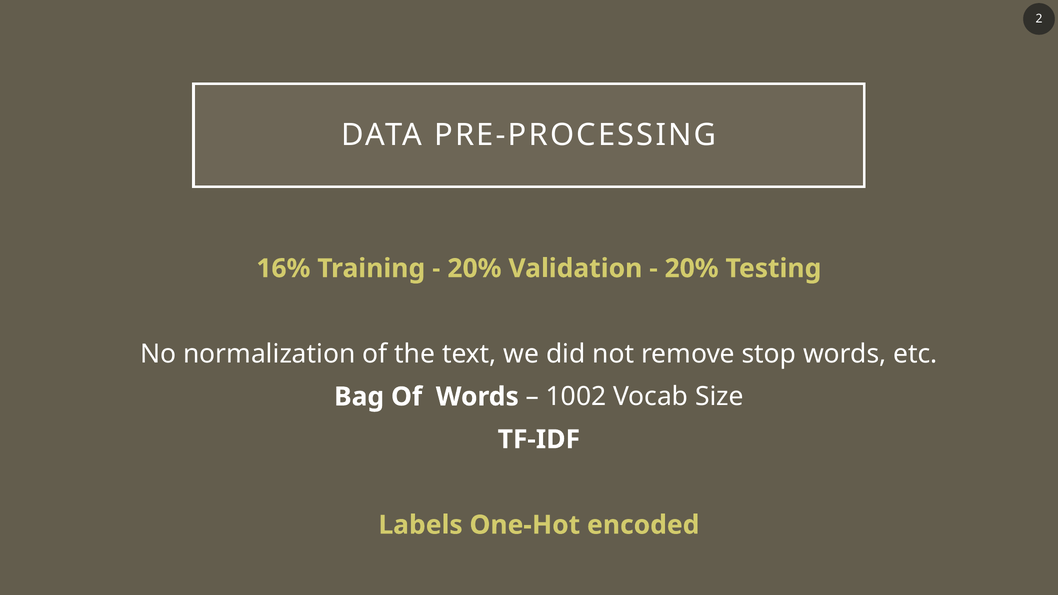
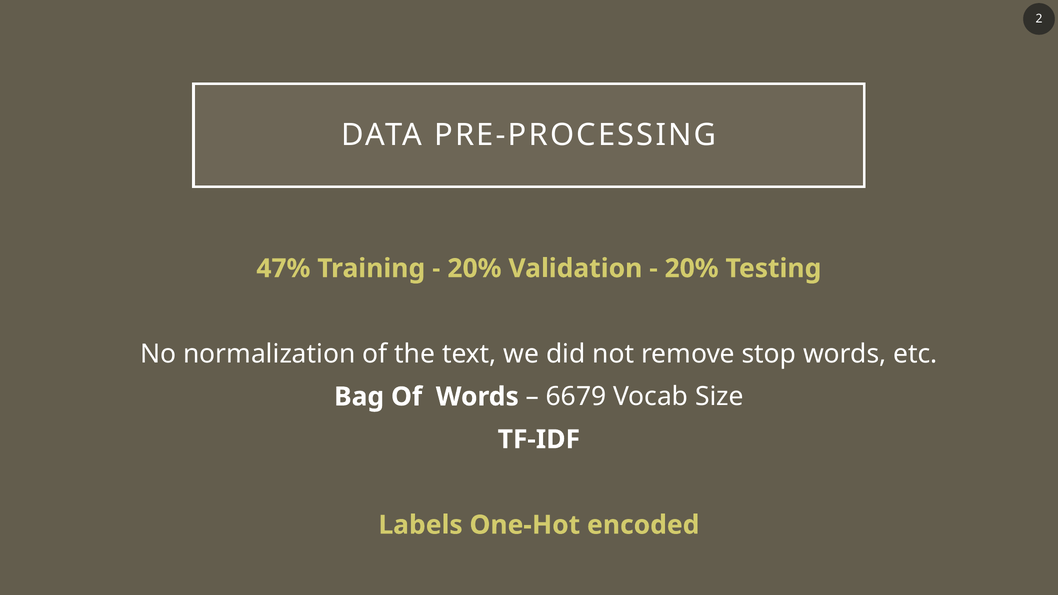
16%: 16% -> 47% (283, 268)
1002: 1002 -> 6679 (576, 397)
